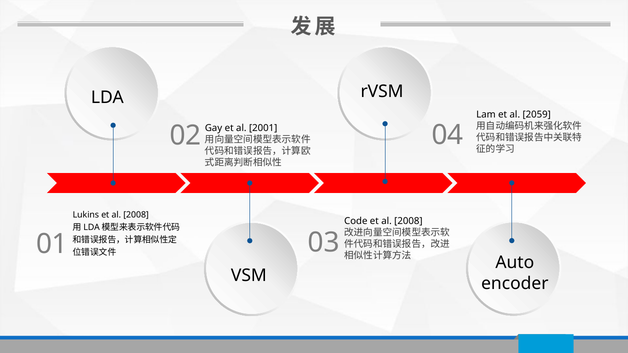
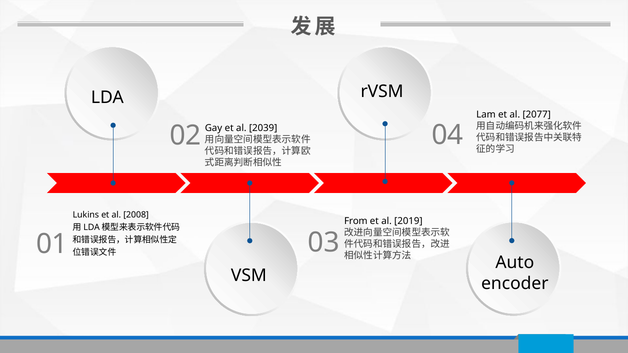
2059: 2059 -> 2077 (537, 115)
2001: 2001 -> 2039 (263, 128)
Code: Code -> From (356, 221)
2008: 2008 -> 2019 (408, 221)
